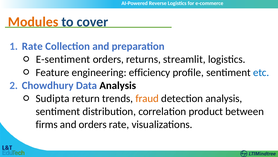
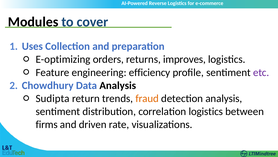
Modules colour: orange -> black (33, 22)
Rate: Rate -> Uses (32, 46)
E-sentiment: E-sentiment -> E-optimizing (63, 59)
streamlit: streamlit -> improves (184, 59)
etc colour: blue -> purple (261, 72)
correlation product: product -> logistics (206, 111)
and orders: orders -> driven (93, 124)
